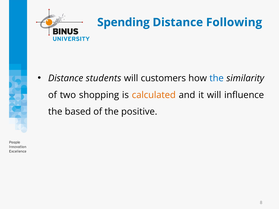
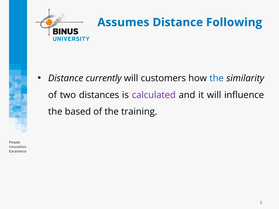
Spending: Spending -> Assumes (123, 22)
students: students -> currently (104, 78)
shopping: shopping -> distances (99, 95)
calculated colour: orange -> purple (154, 95)
positive: positive -> training (139, 112)
